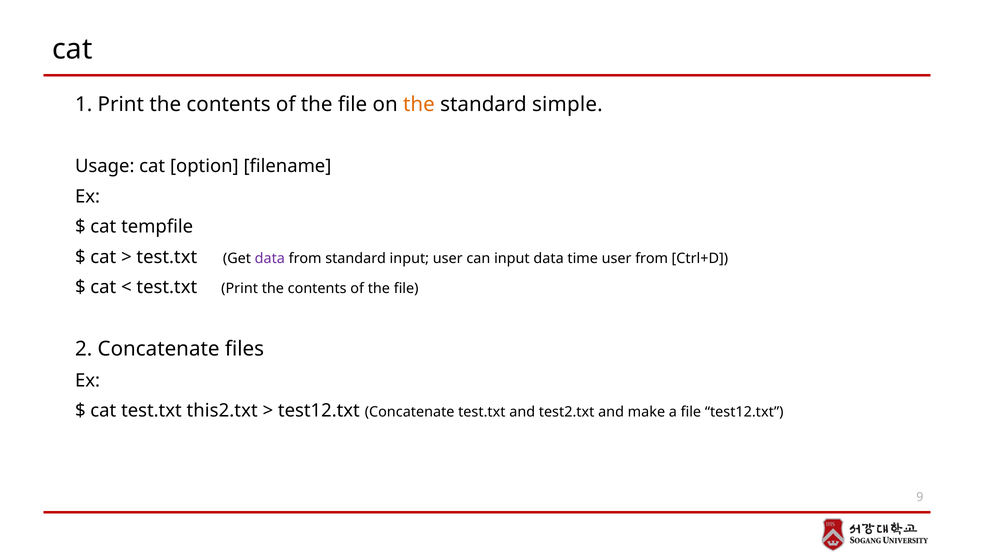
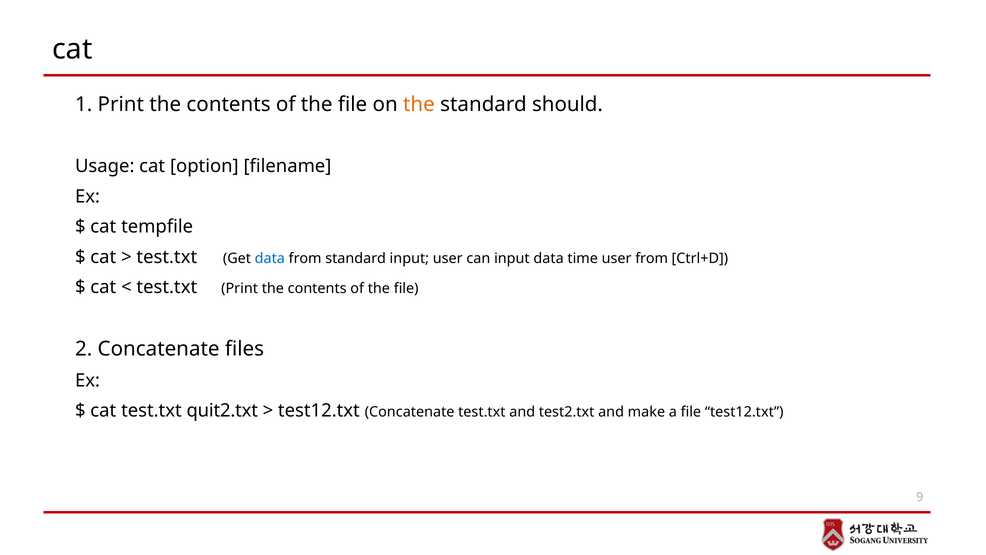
simple: simple -> should (568, 105)
data colour: purple -> blue (270, 258)
this2.txt: this2.txt -> quit2.txt (222, 410)
